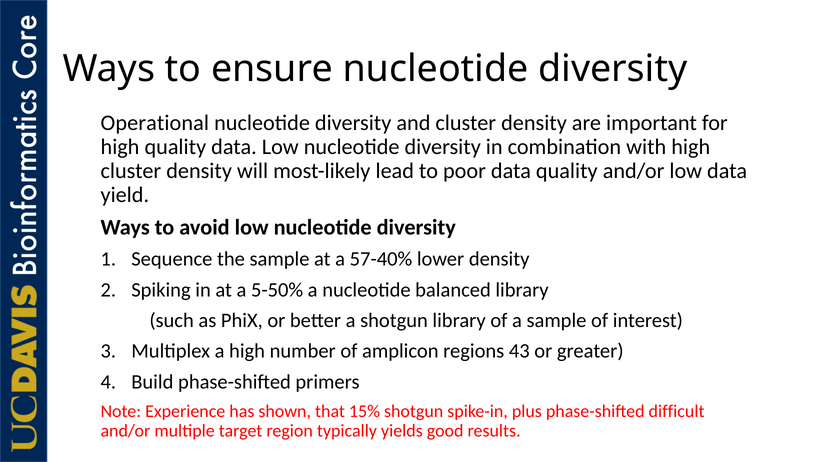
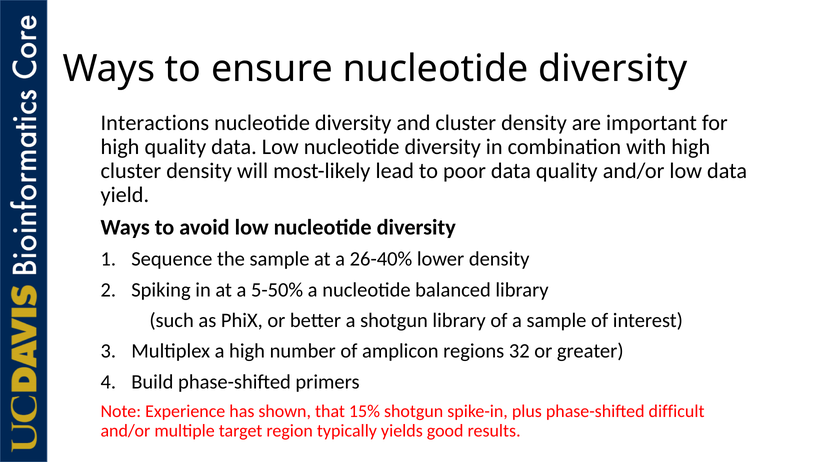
Operational: Operational -> Interactions (155, 123)
57-40%: 57-40% -> 26-40% (381, 259)
43: 43 -> 32 (519, 351)
